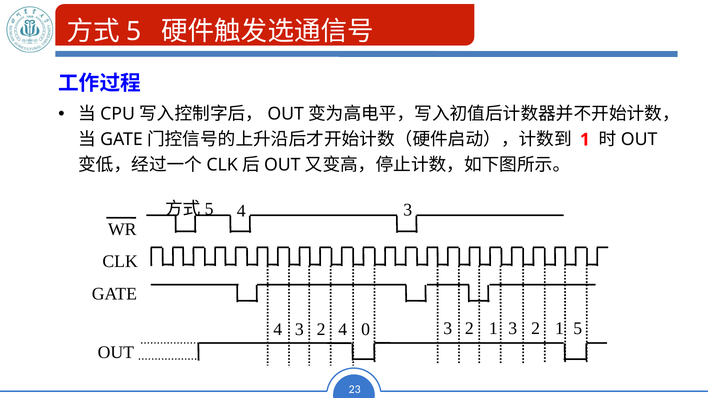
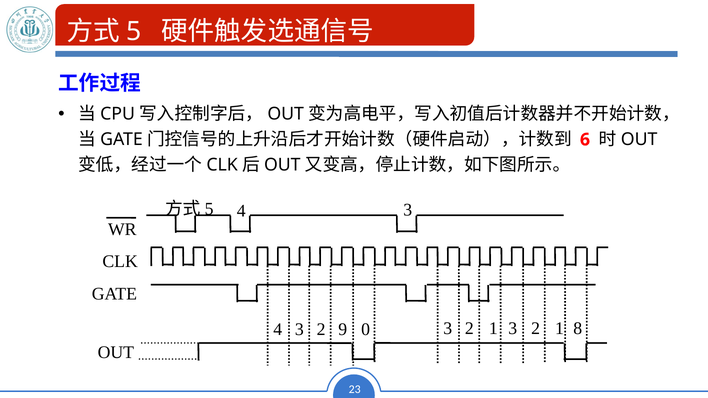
1: 1 -> 6 (585, 140)
1 5: 5 -> 8 (578, 329)
3 4: 4 -> 9 (343, 330)
